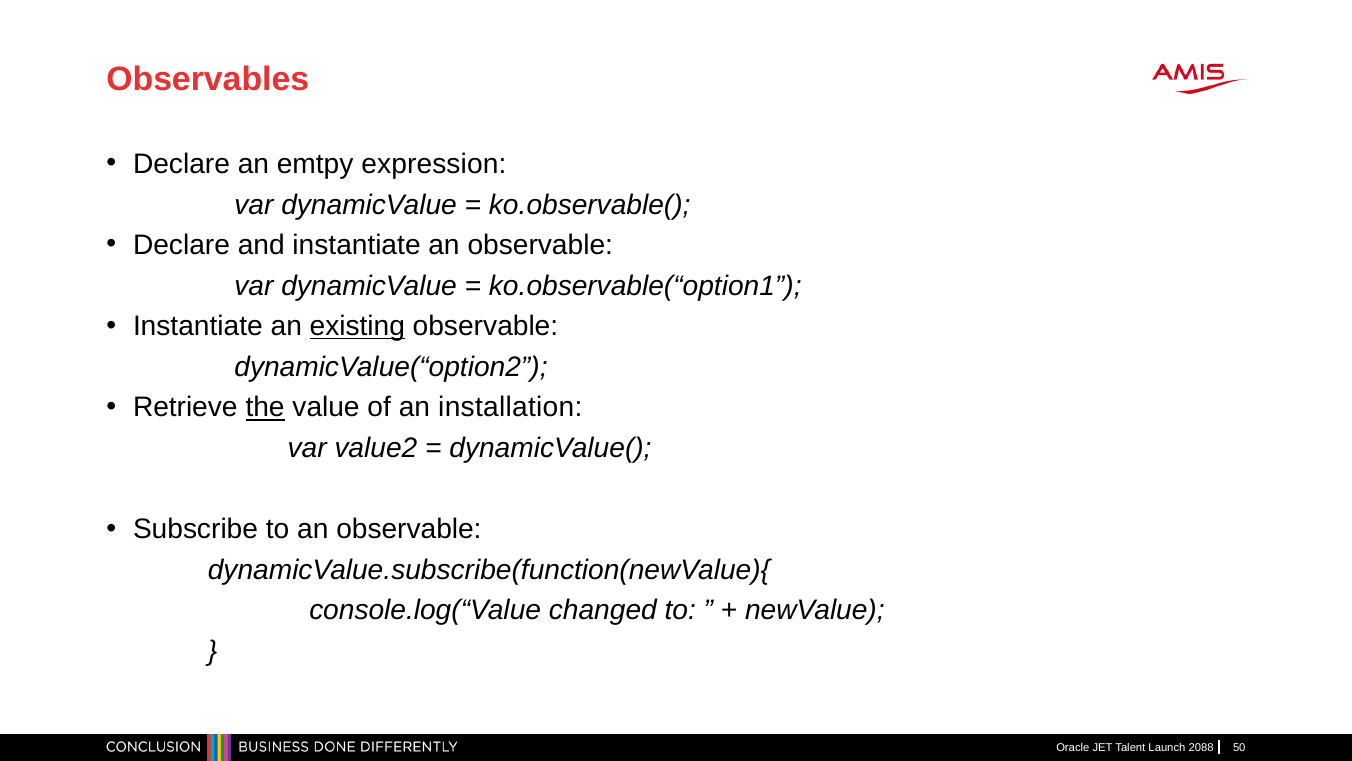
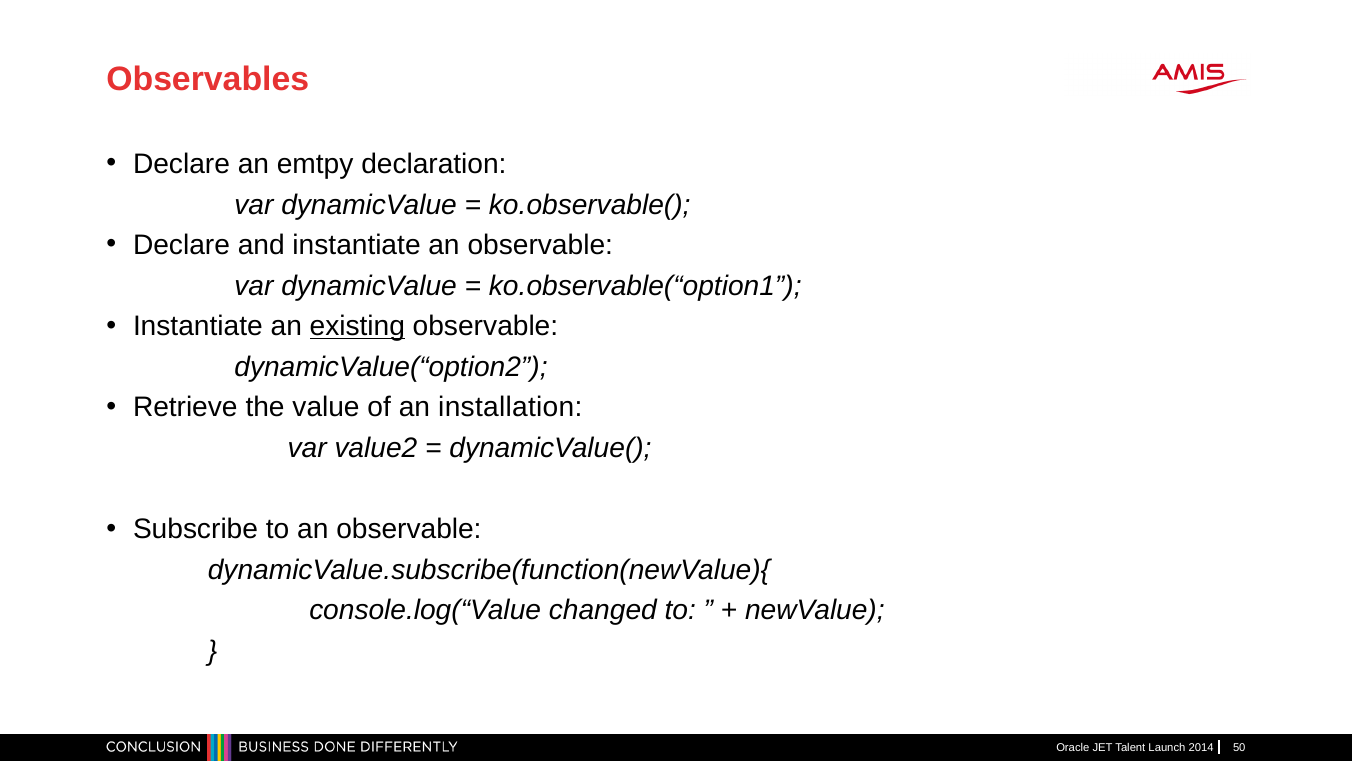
expression: expression -> declaration (434, 164)
the underline: present -> none (265, 407)
2088: 2088 -> 2014 (1201, 747)
